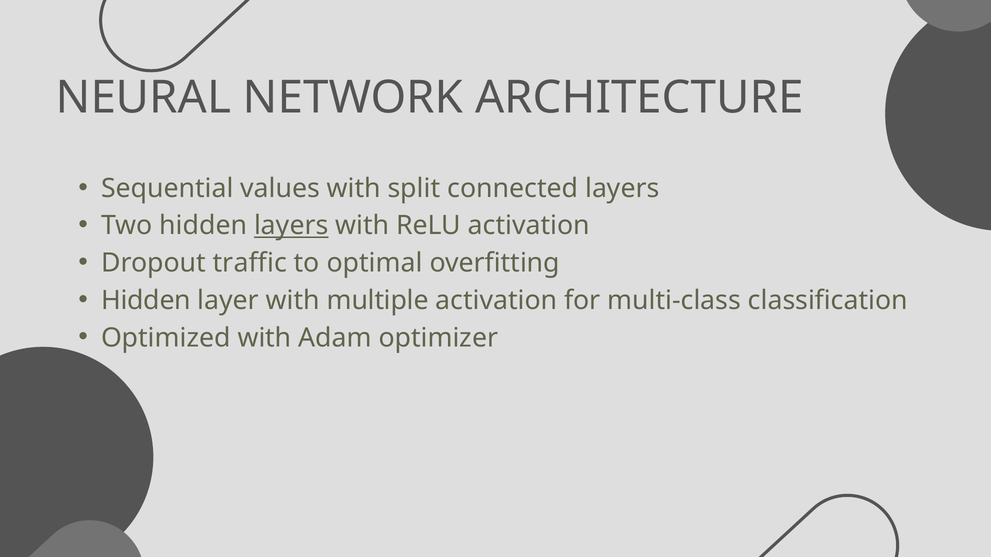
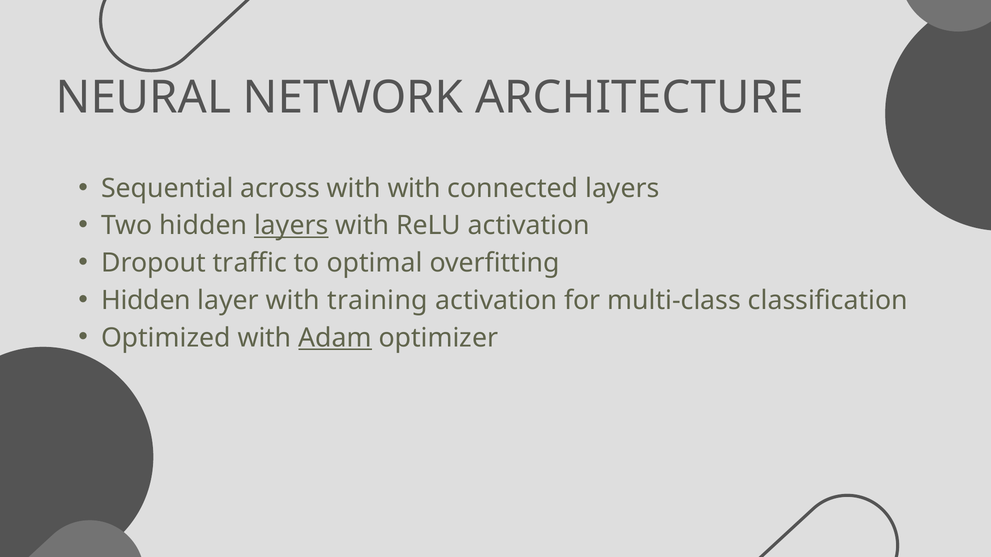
values: values -> across (280, 188)
with split: split -> with (414, 188)
multiple: multiple -> training (377, 301)
Adam underline: none -> present (335, 338)
